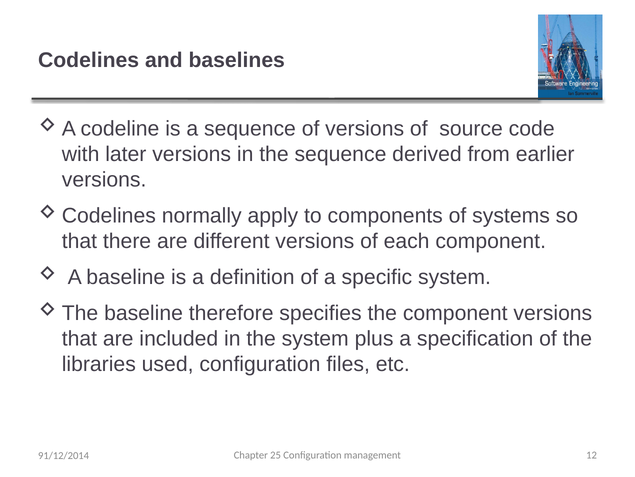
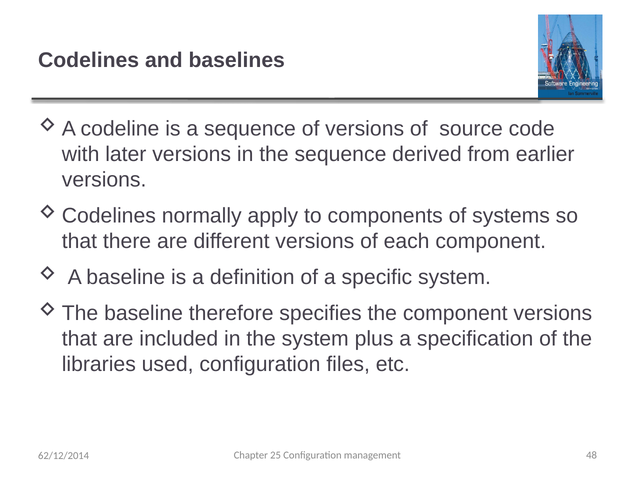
12: 12 -> 48 (592, 455)
91/12/2014: 91/12/2014 -> 62/12/2014 (64, 455)
